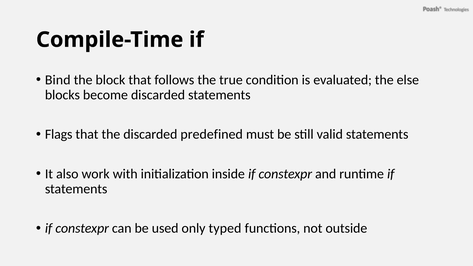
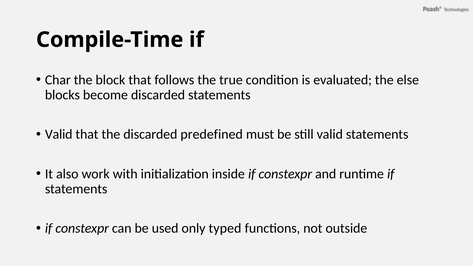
Bind: Bind -> Char (58, 80)
Flags: Flags -> Valid (59, 134)
